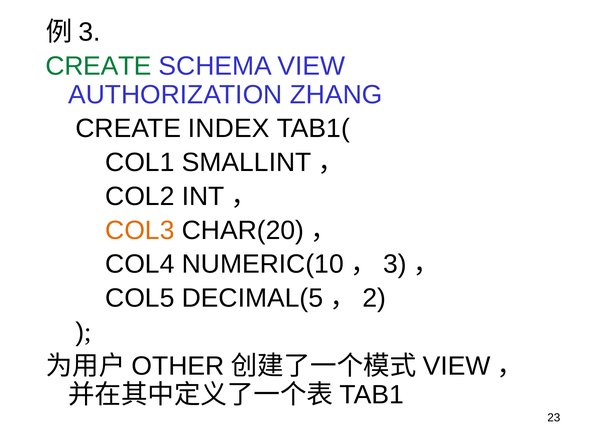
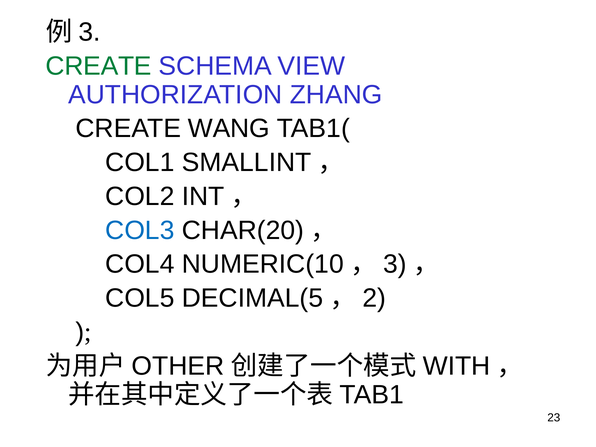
INDEX: INDEX -> WANG (229, 129)
COL3 colour: orange -> blue (140, 230)
VIEW: VIEW -> WITH (457, 366)
